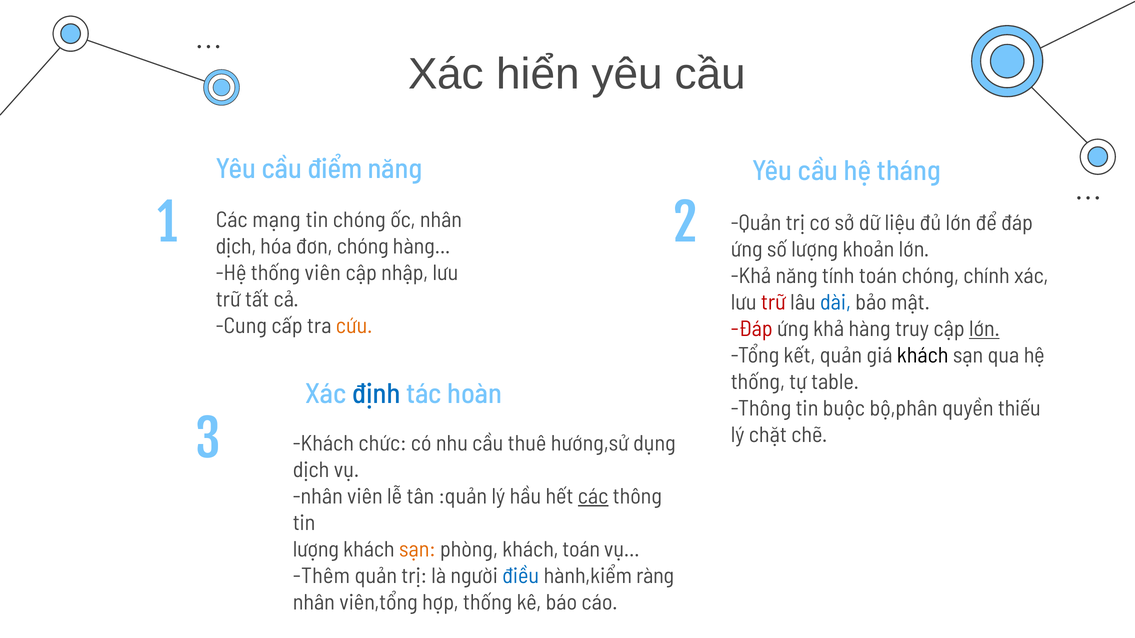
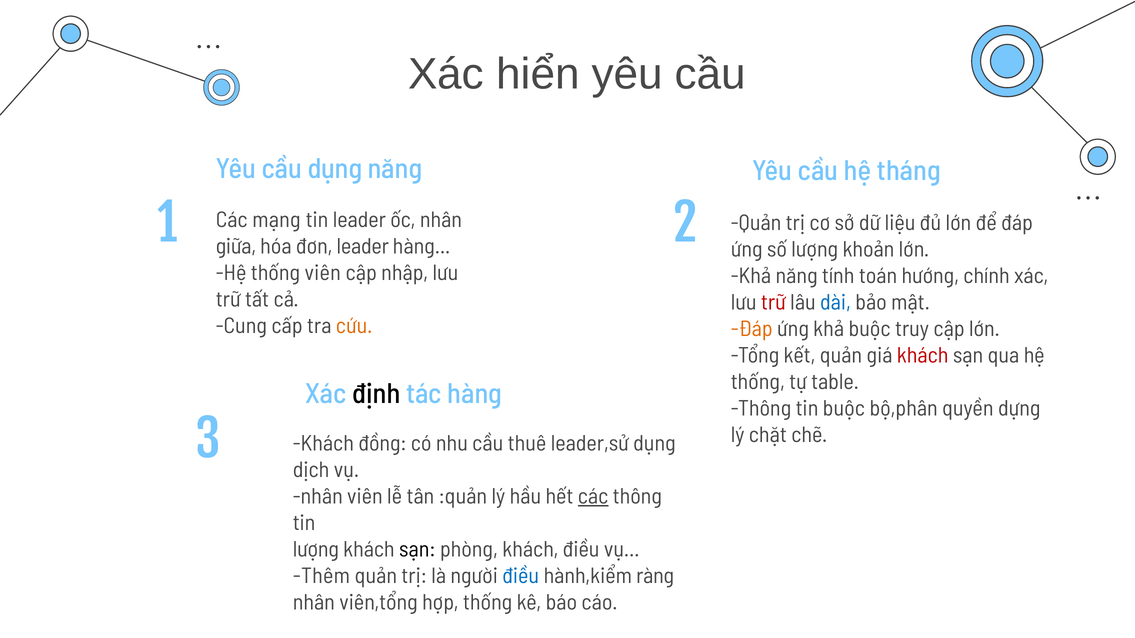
cầu điểm: điểm -> dụng (335, 169)
tin chóng: chóng -> leader (359, 220)
dịch: dịch -> giữa (236, 247)
đơn chóng: chóng -> leader (363, 247)
toán chóng: chóng -> hướng (930, 276)
Đáp colour: red -> orange (752, 329)
khả hàng: hàng -> buộc (870, 329)
lớn underline: present -> none (984, 329)
khách colour: black -> red (923, 356)
định colour: blue -> black (376, 394)
tác hoàn: hoàn -> hàng (475, 394)
thiếu: thiếu -> dựng (1019, 409)
chức: chức -> đồng (382, 444)
hướng,sử: hướng,sử -> leader,sử (590, 444)
sạn colour: orange -> black (417, 550)
khách toán: toán -> điều (581, 550)
